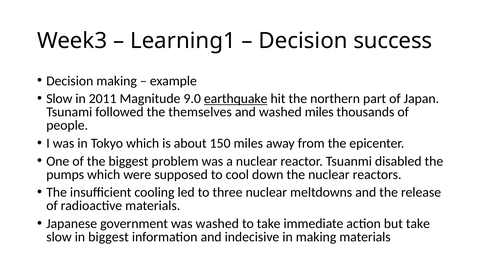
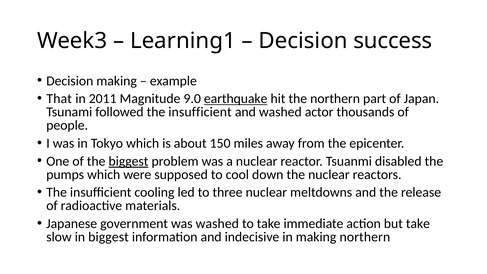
Slow: Slow -> That (59, 99)
followed the themselves: themselves -> insufficient (200, 112)
washed miles: miles -> actor (319, 112)
biggest underline: none -> present (128, 161)
making materials: materials -> northern (365, 237)
